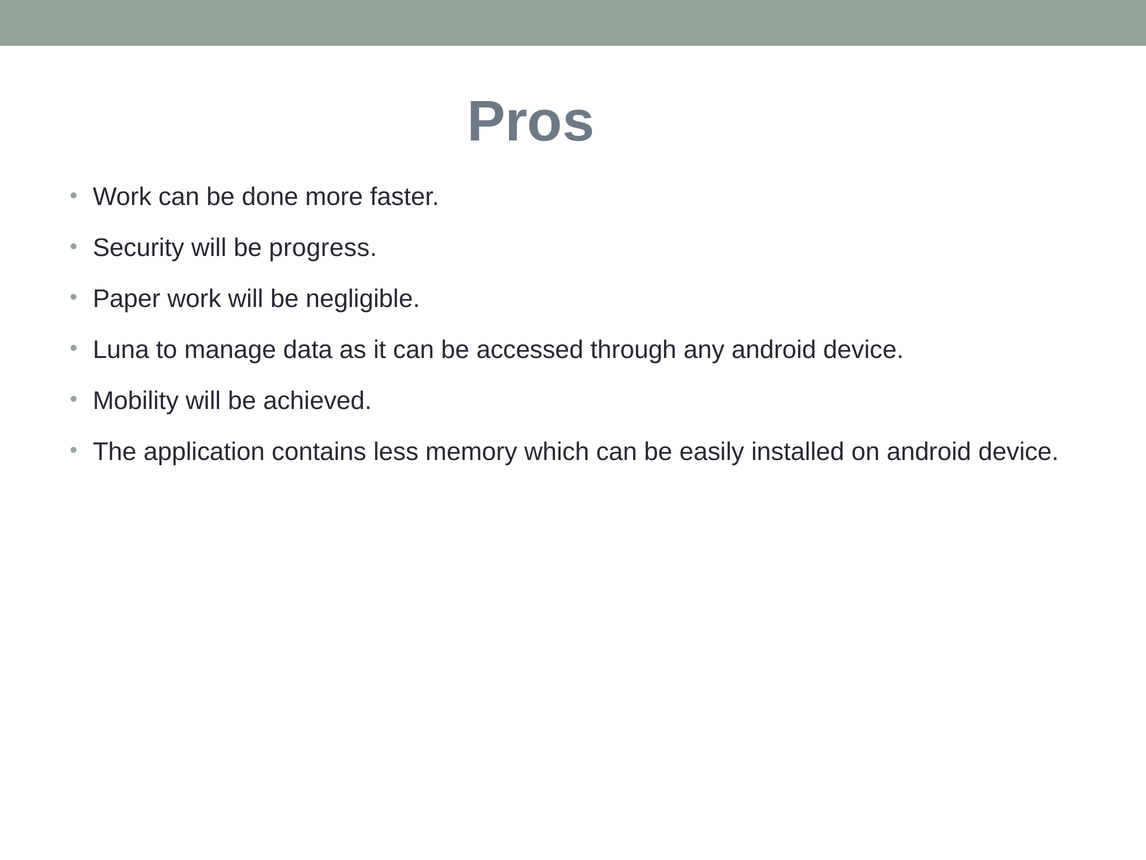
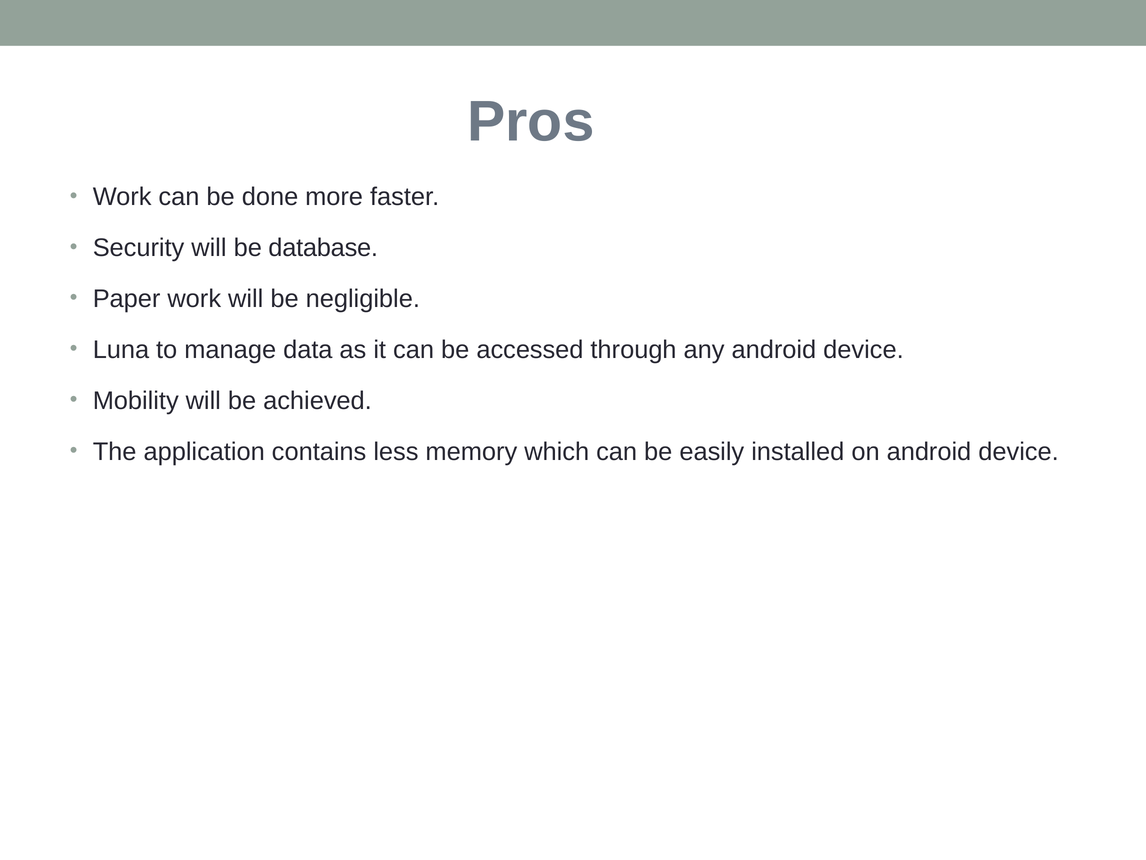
progress: progress -> database (323, 248)
